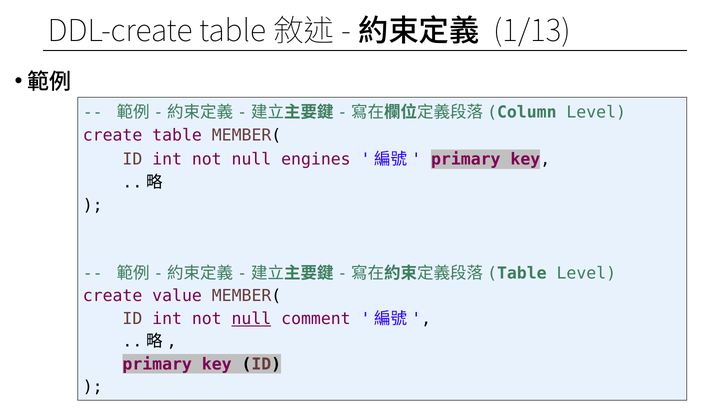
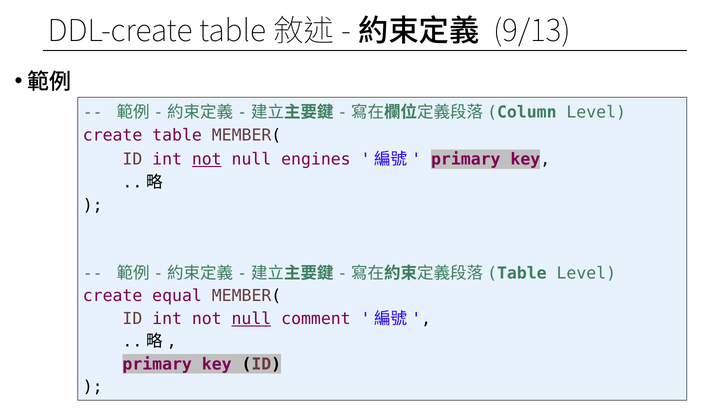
1/13: 1/13 -> 9/13 (532, 31)
not underline: none -> present (207, 159)
value: value -> equal (177, 296)
